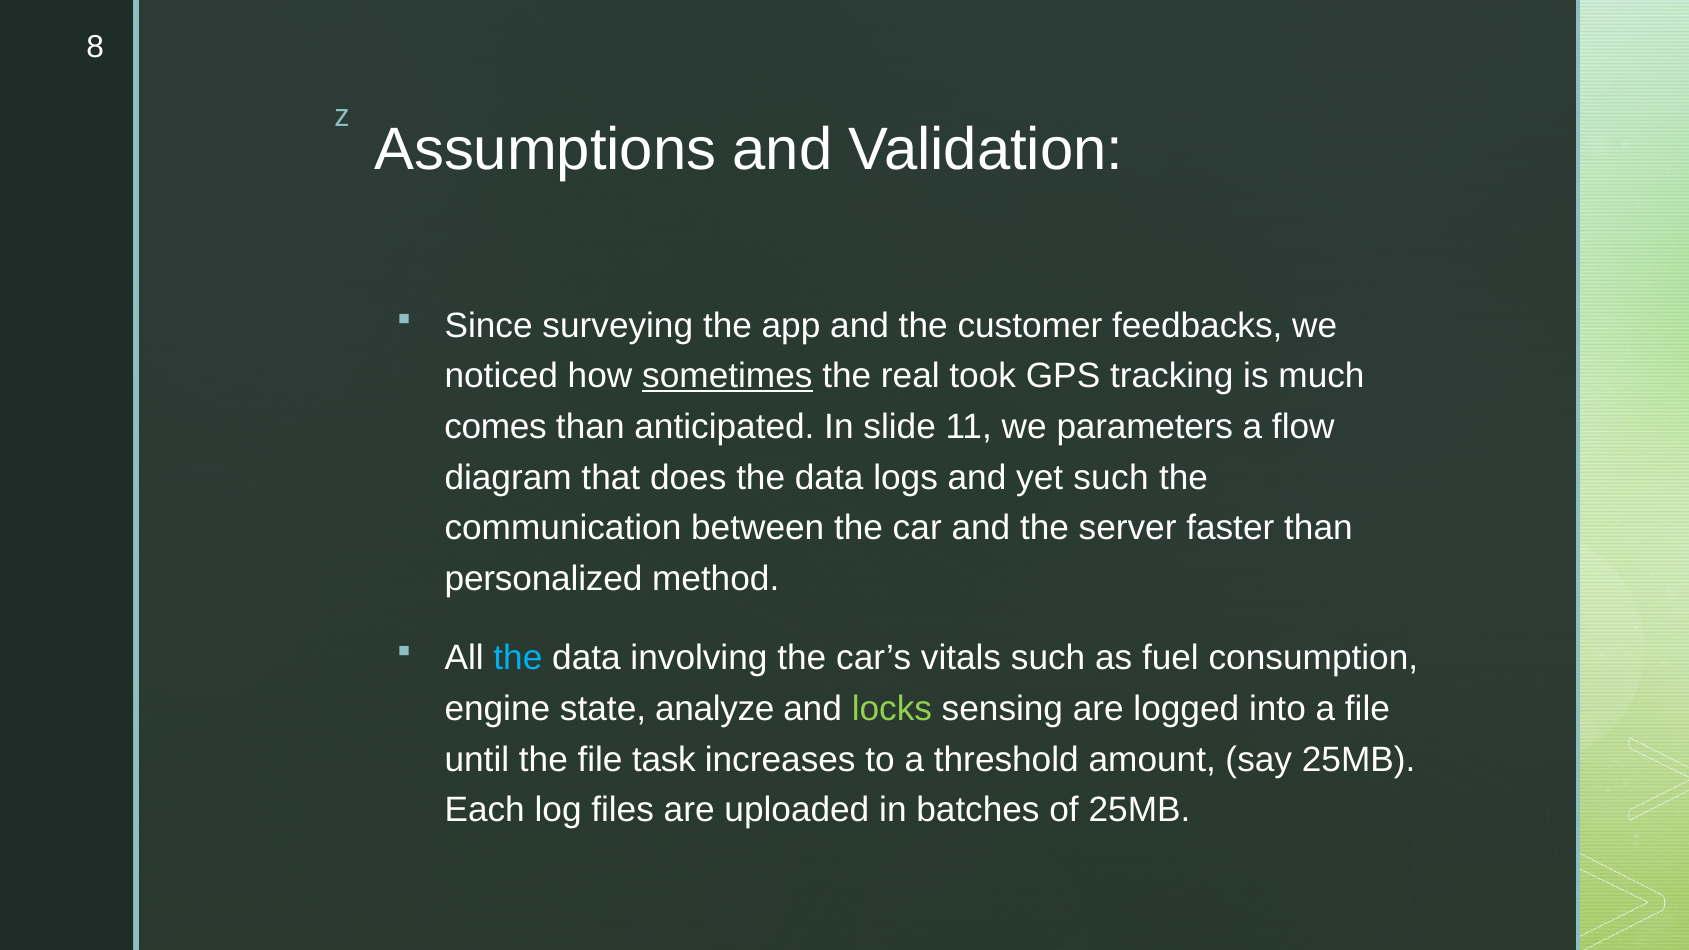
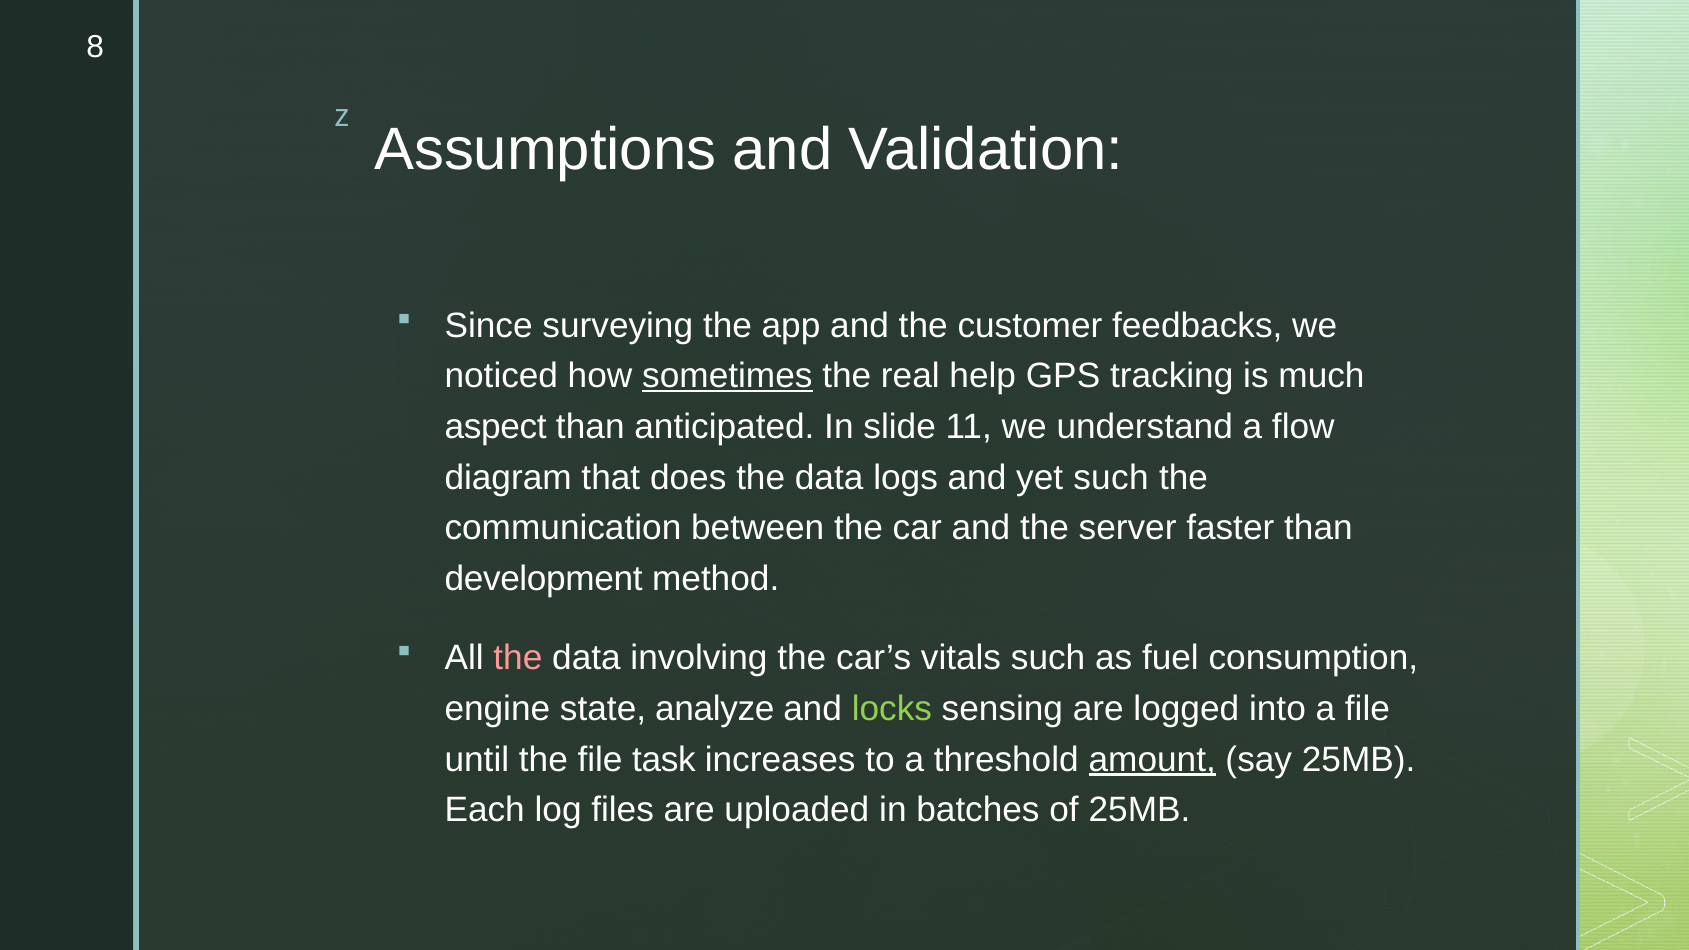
took: took -> help (983, 376)
comes: comes -> aspect (496, 427)
parameters: parameters -> understand (1145, 427)
personalized: personalized -> development (544, 579)
the colour: light blue -> pink (518, 658)
amount underline: none -> present (1152, 759)
